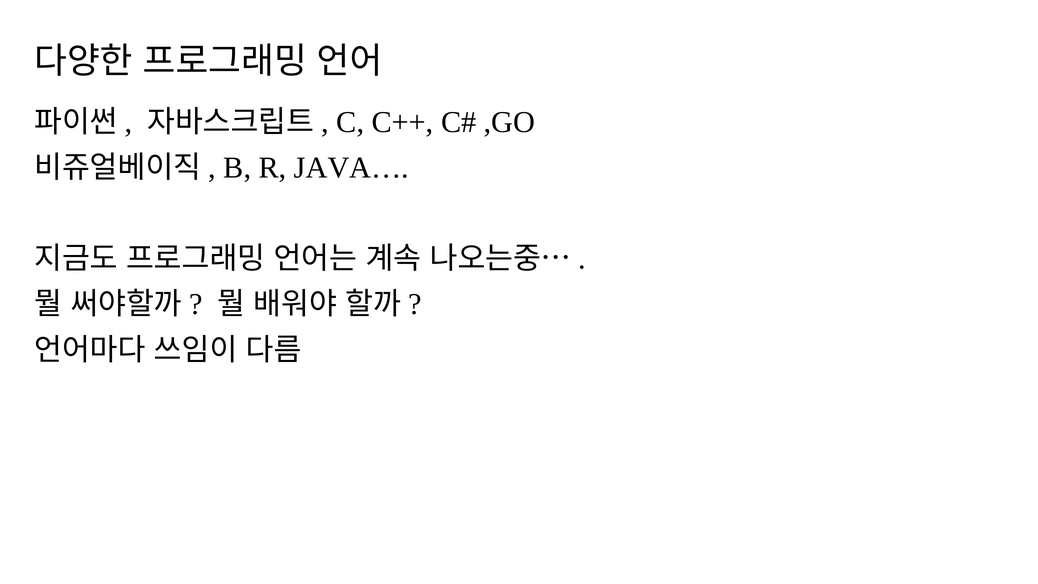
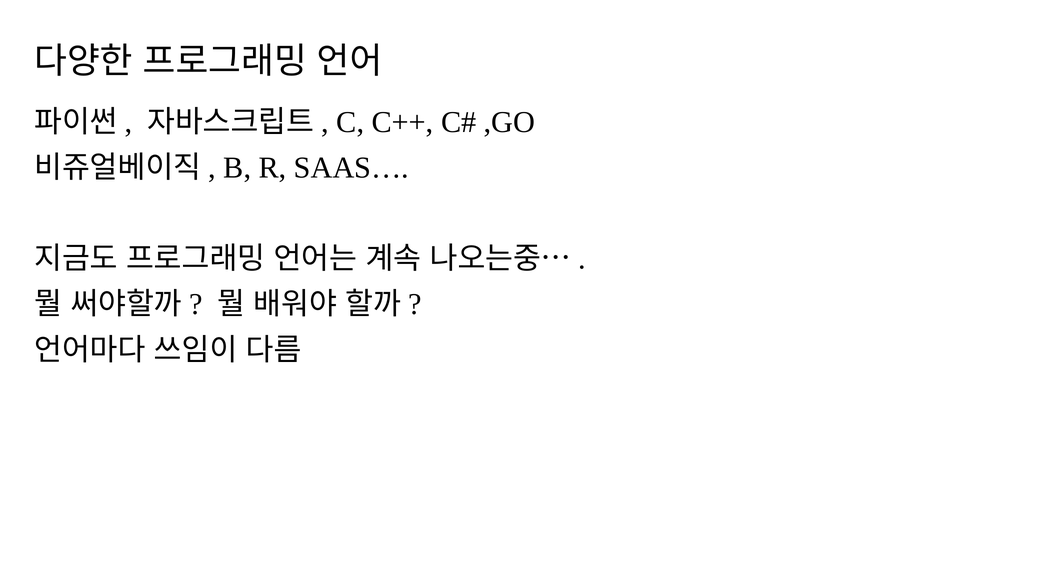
JAVA…: JAVA… -> SAAS… (352, 168)
